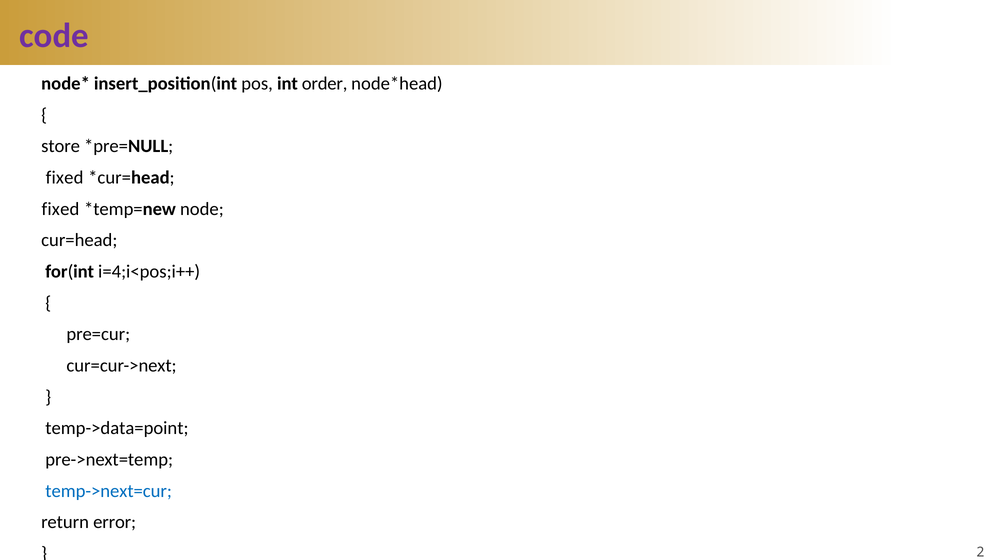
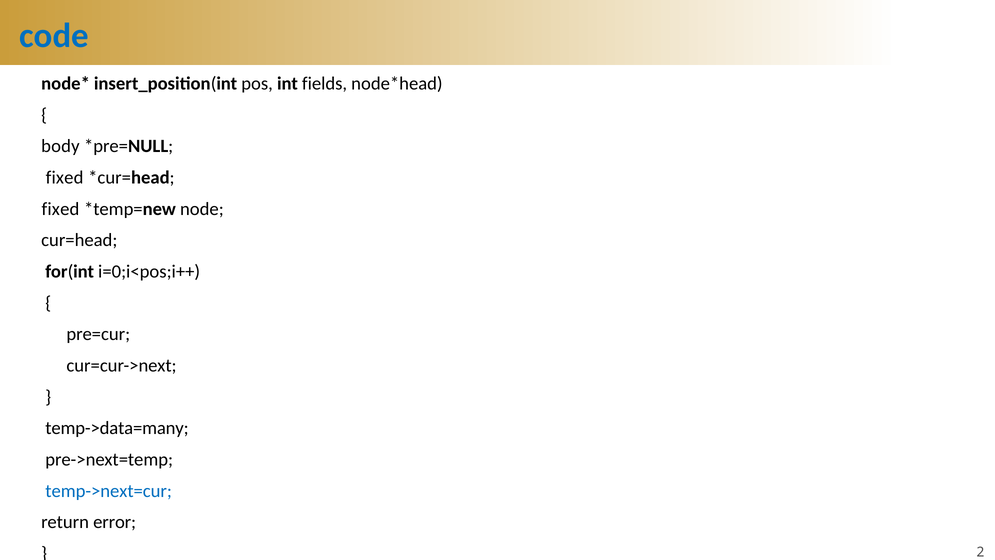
code colour: purple -> blue (54, 36)
order: order -> fields (325, 84)
store: store -> body (60, 146)
i=4;i<pos;i++: i=4;i<pos;i++ -> i=0;i<pos;i++ (149, 271)
temp->data=point: temp->data=point -> temp->data=many (117, 428)
